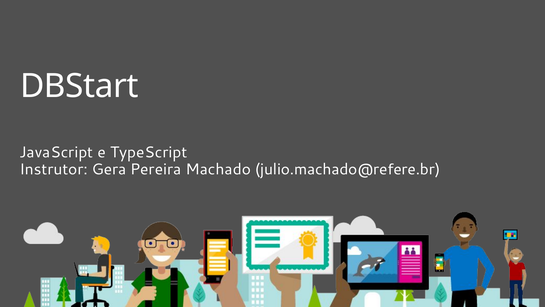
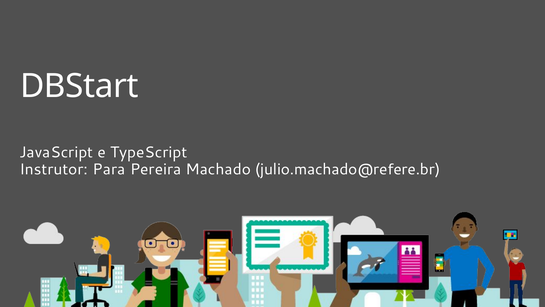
Gera: Gera -> Para (109, 169)
